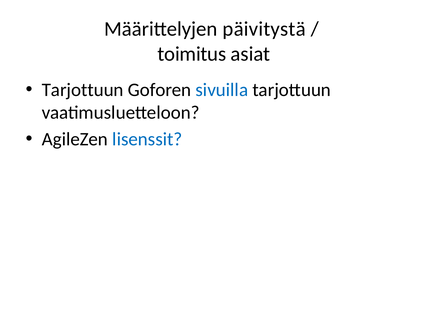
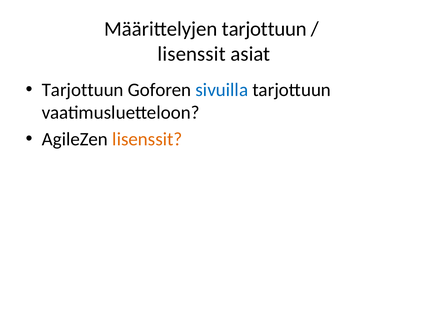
Määrittelyjen päivitystä: päivitystä -> tarjottuun (264, 29)
toimitus: toimitus -> lisenssit (192, 54)
lisenssit colour: blue -> orange (147, 139)
